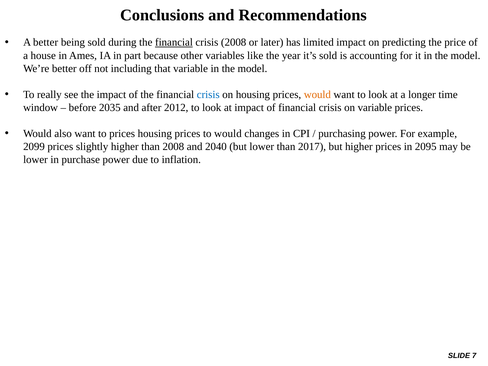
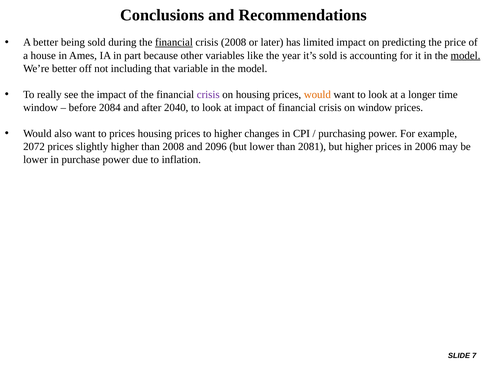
model underline: none -> present (466, 55)
crisis colour: blue -> purple (208, 94)
2035: 2035 -> 2084 (110, 107)
2012: 2012 -> 2040 (176, 107)
on variable: variable -> window (375, 107)
to would: would -> higher (228, 133)
2099: 2099 -> 2072 (34, 146)
2040: 2040 -> 2096 (216, 146)
2017: 2017 -> 2081 (312, 146)
2095: 2095 -> 2006 (426, 146)
